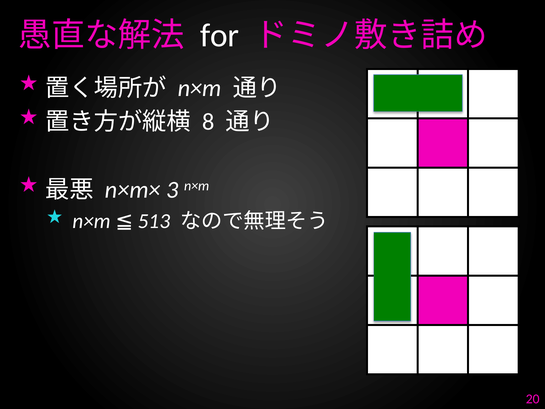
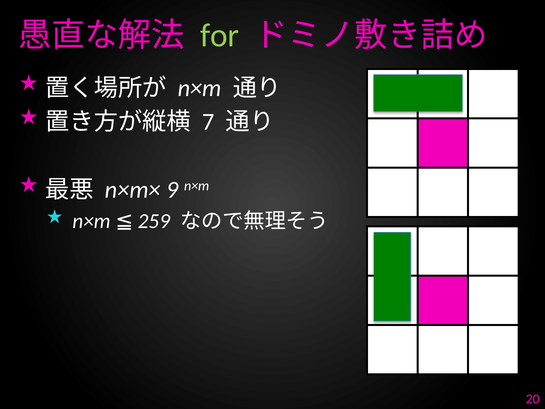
for colour: white -> light green (220, 35)
8: 8 -> 7 (208, 122)
3: 3 -> 9 (172, 190)
513: 513 -> 259 (154, 221)
